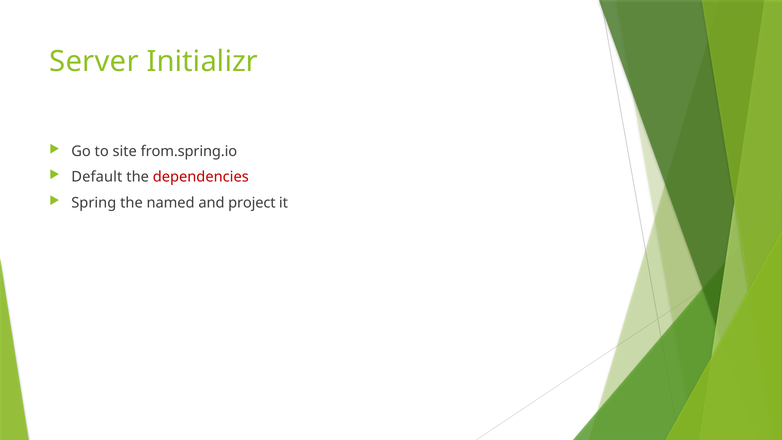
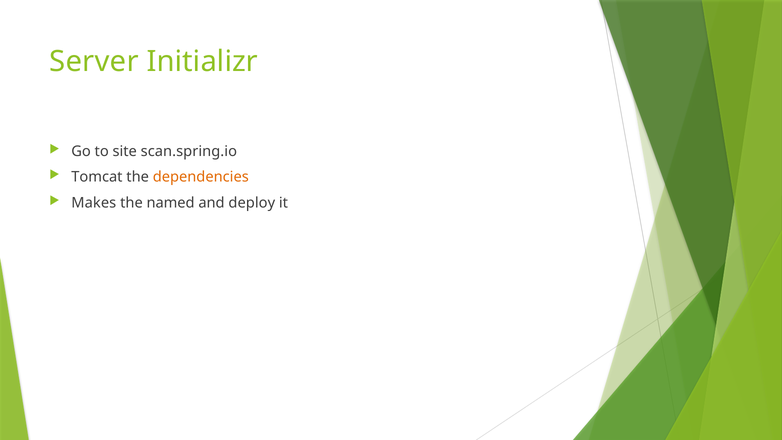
from.spring.io: from.spring.io -> scan.spring.io (189, 151)
Default: Default -> Tomcat (97, 177)
dependencies colour: red -> orange (201, 177)
Spring: Spring -> Makes (94, 203)
project: project -> deploy (252, 203)
